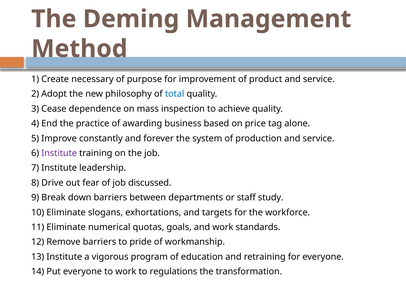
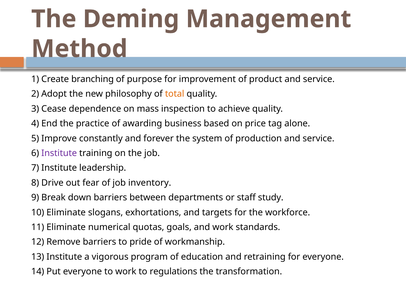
necessary: necessary -> branching (93, 79)
total colour: blue -> orange (175, 94)
discussed: discussed -> inventory (150, 182)
